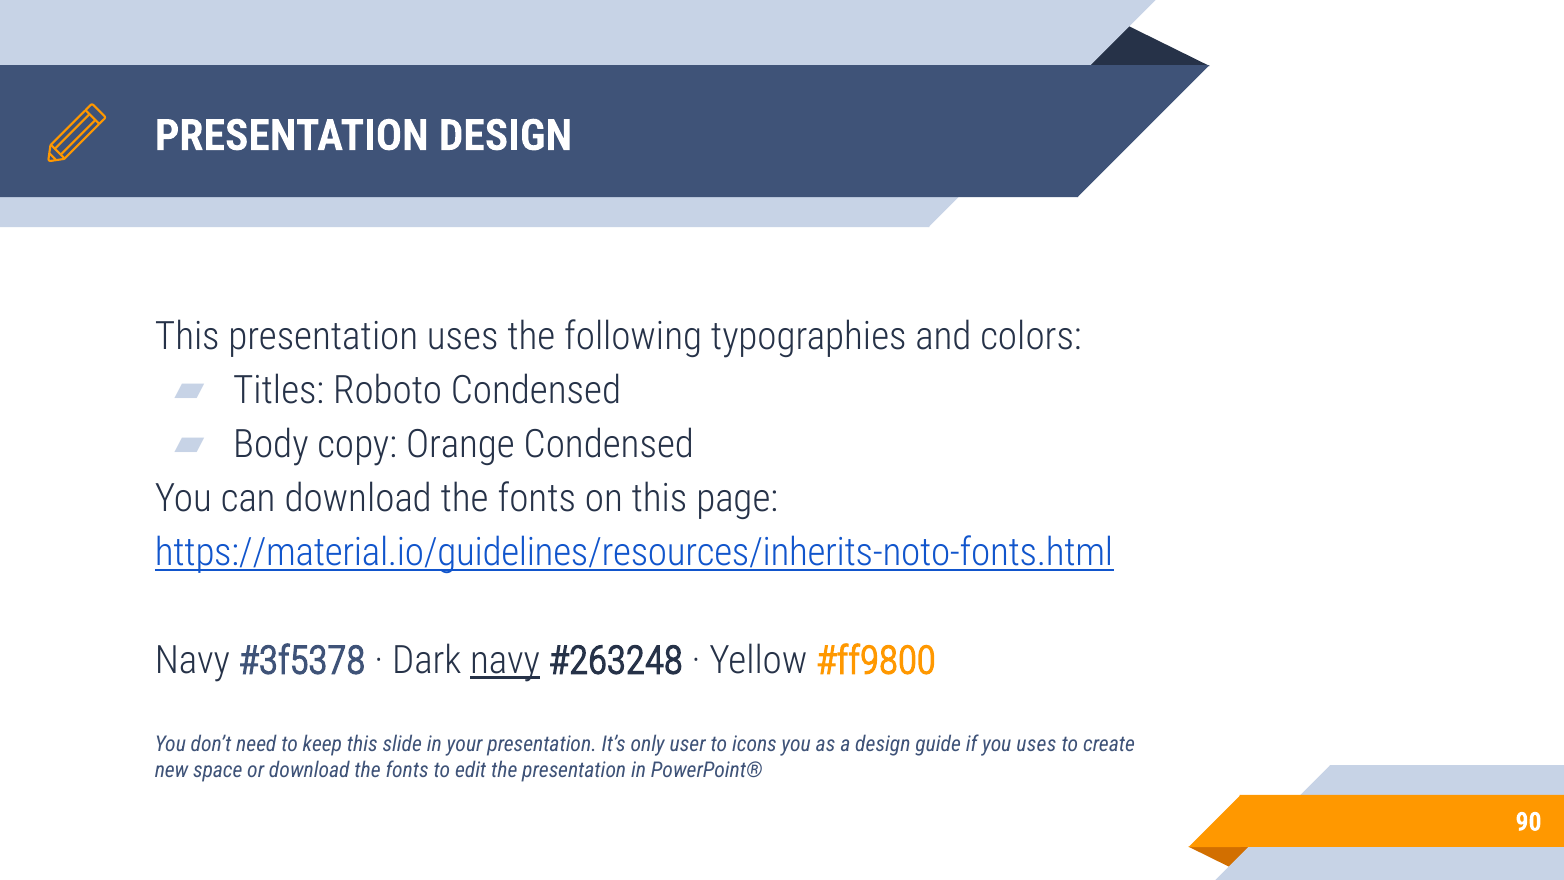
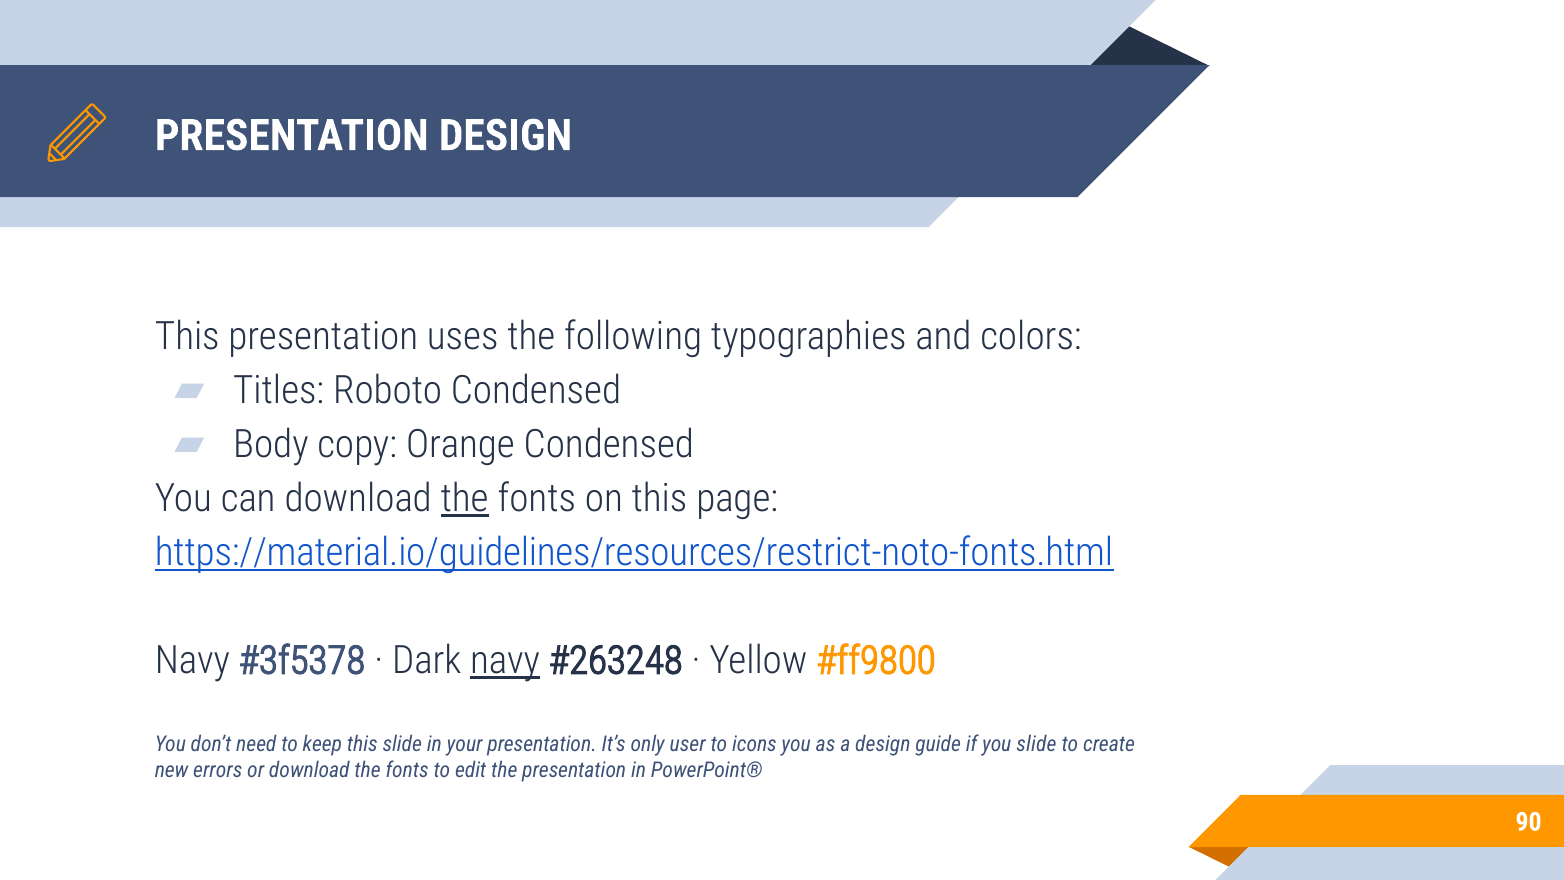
the underline: none -> present (465, 499)
https://material.io/guidelines/resources/inherits-noto-fonts.html: https://material.io/guidelines/resources/inherits-noto-fonts.html -> https://material.io/guidelines/resources/restrict-noto-fonts.html (634, 553)
you uses: uses -> slide (1036, 744)
space: space -> errors (218, 770)
